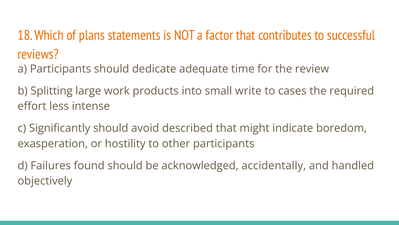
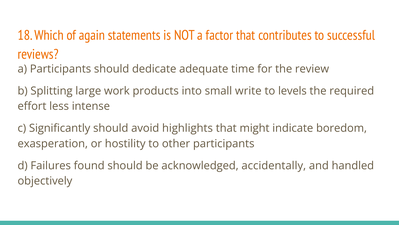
plans: plans -> again (92, 35)
cases: cases -> levels (292, 91)
described: described -> highlights (187, 128)
